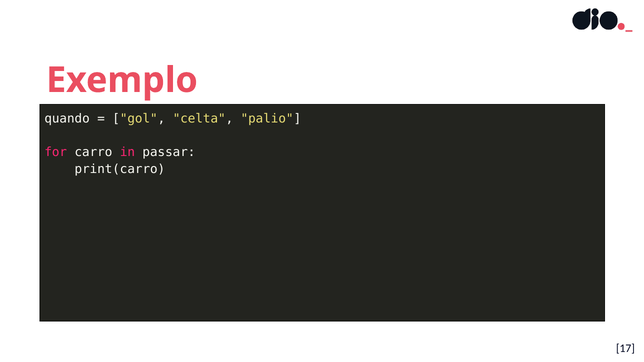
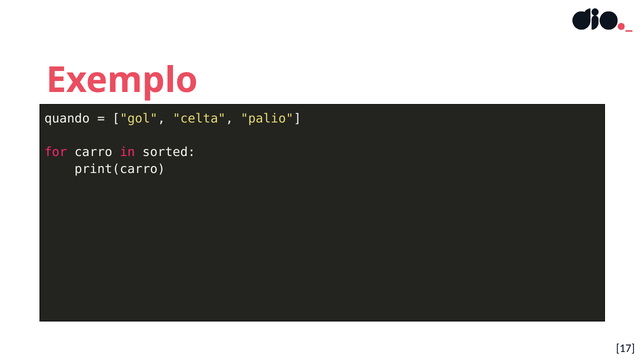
passar: passar -> sorted (169, 152)
